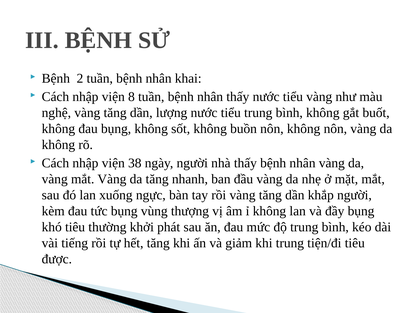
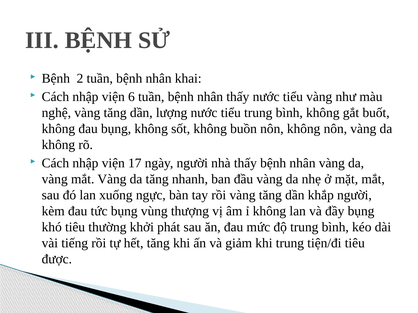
8: 8 -> 6 (131, 97)
38: 38 -> 17 (135, 163)
